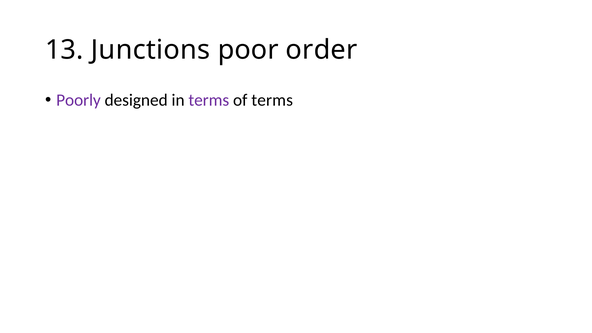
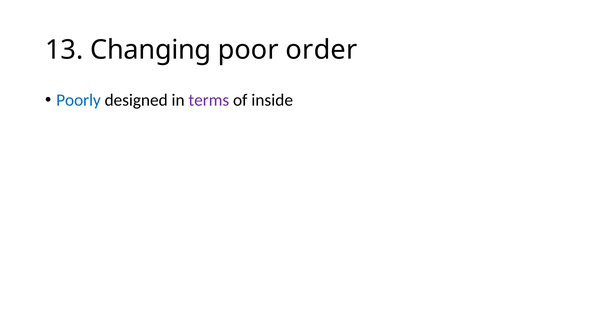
Junctions: Junctions -> Changing (151, 50)
Poorly colour: purple -> blue (79, 100)
of terms: terms -> inside (272, 100)
